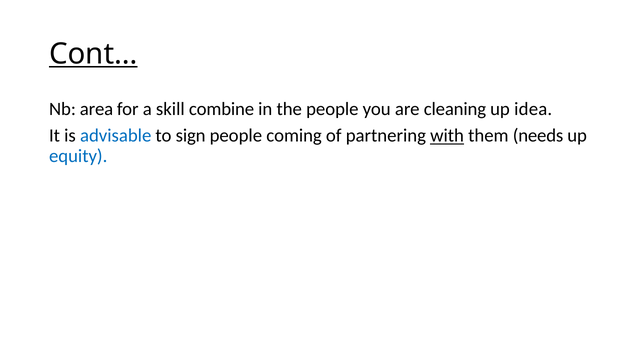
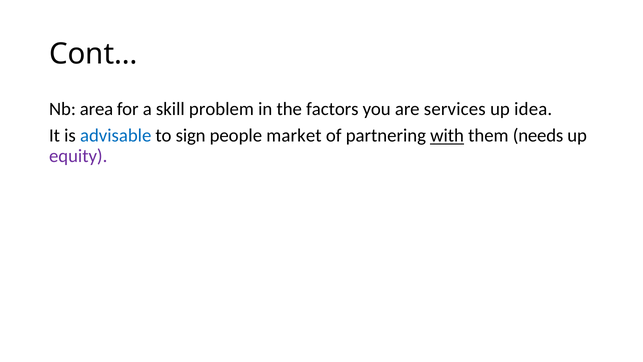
Cont… underline: present -> none (93, 54)
combine: combine -> problem (221, 109)
the people: people -> factors (332, 109)
cleaning: cleaning -> services (455, 109)
coming: coming -> market (294, 136)
equity colour: blue -> purple (78, 156)
